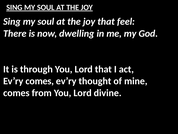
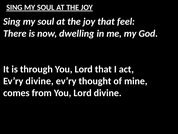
Ev’ry comes: comes -> divine (40, 81)
